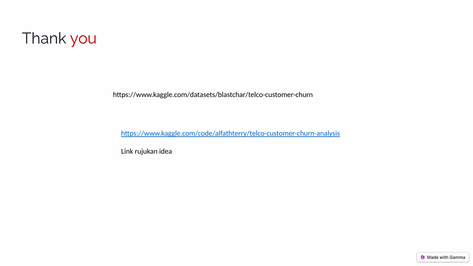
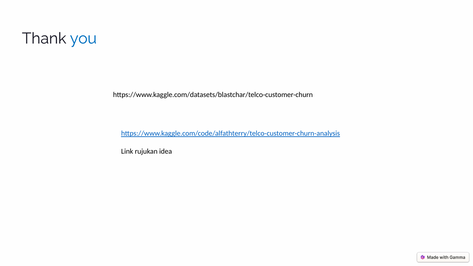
you colour: red -> blue (83, 38)
